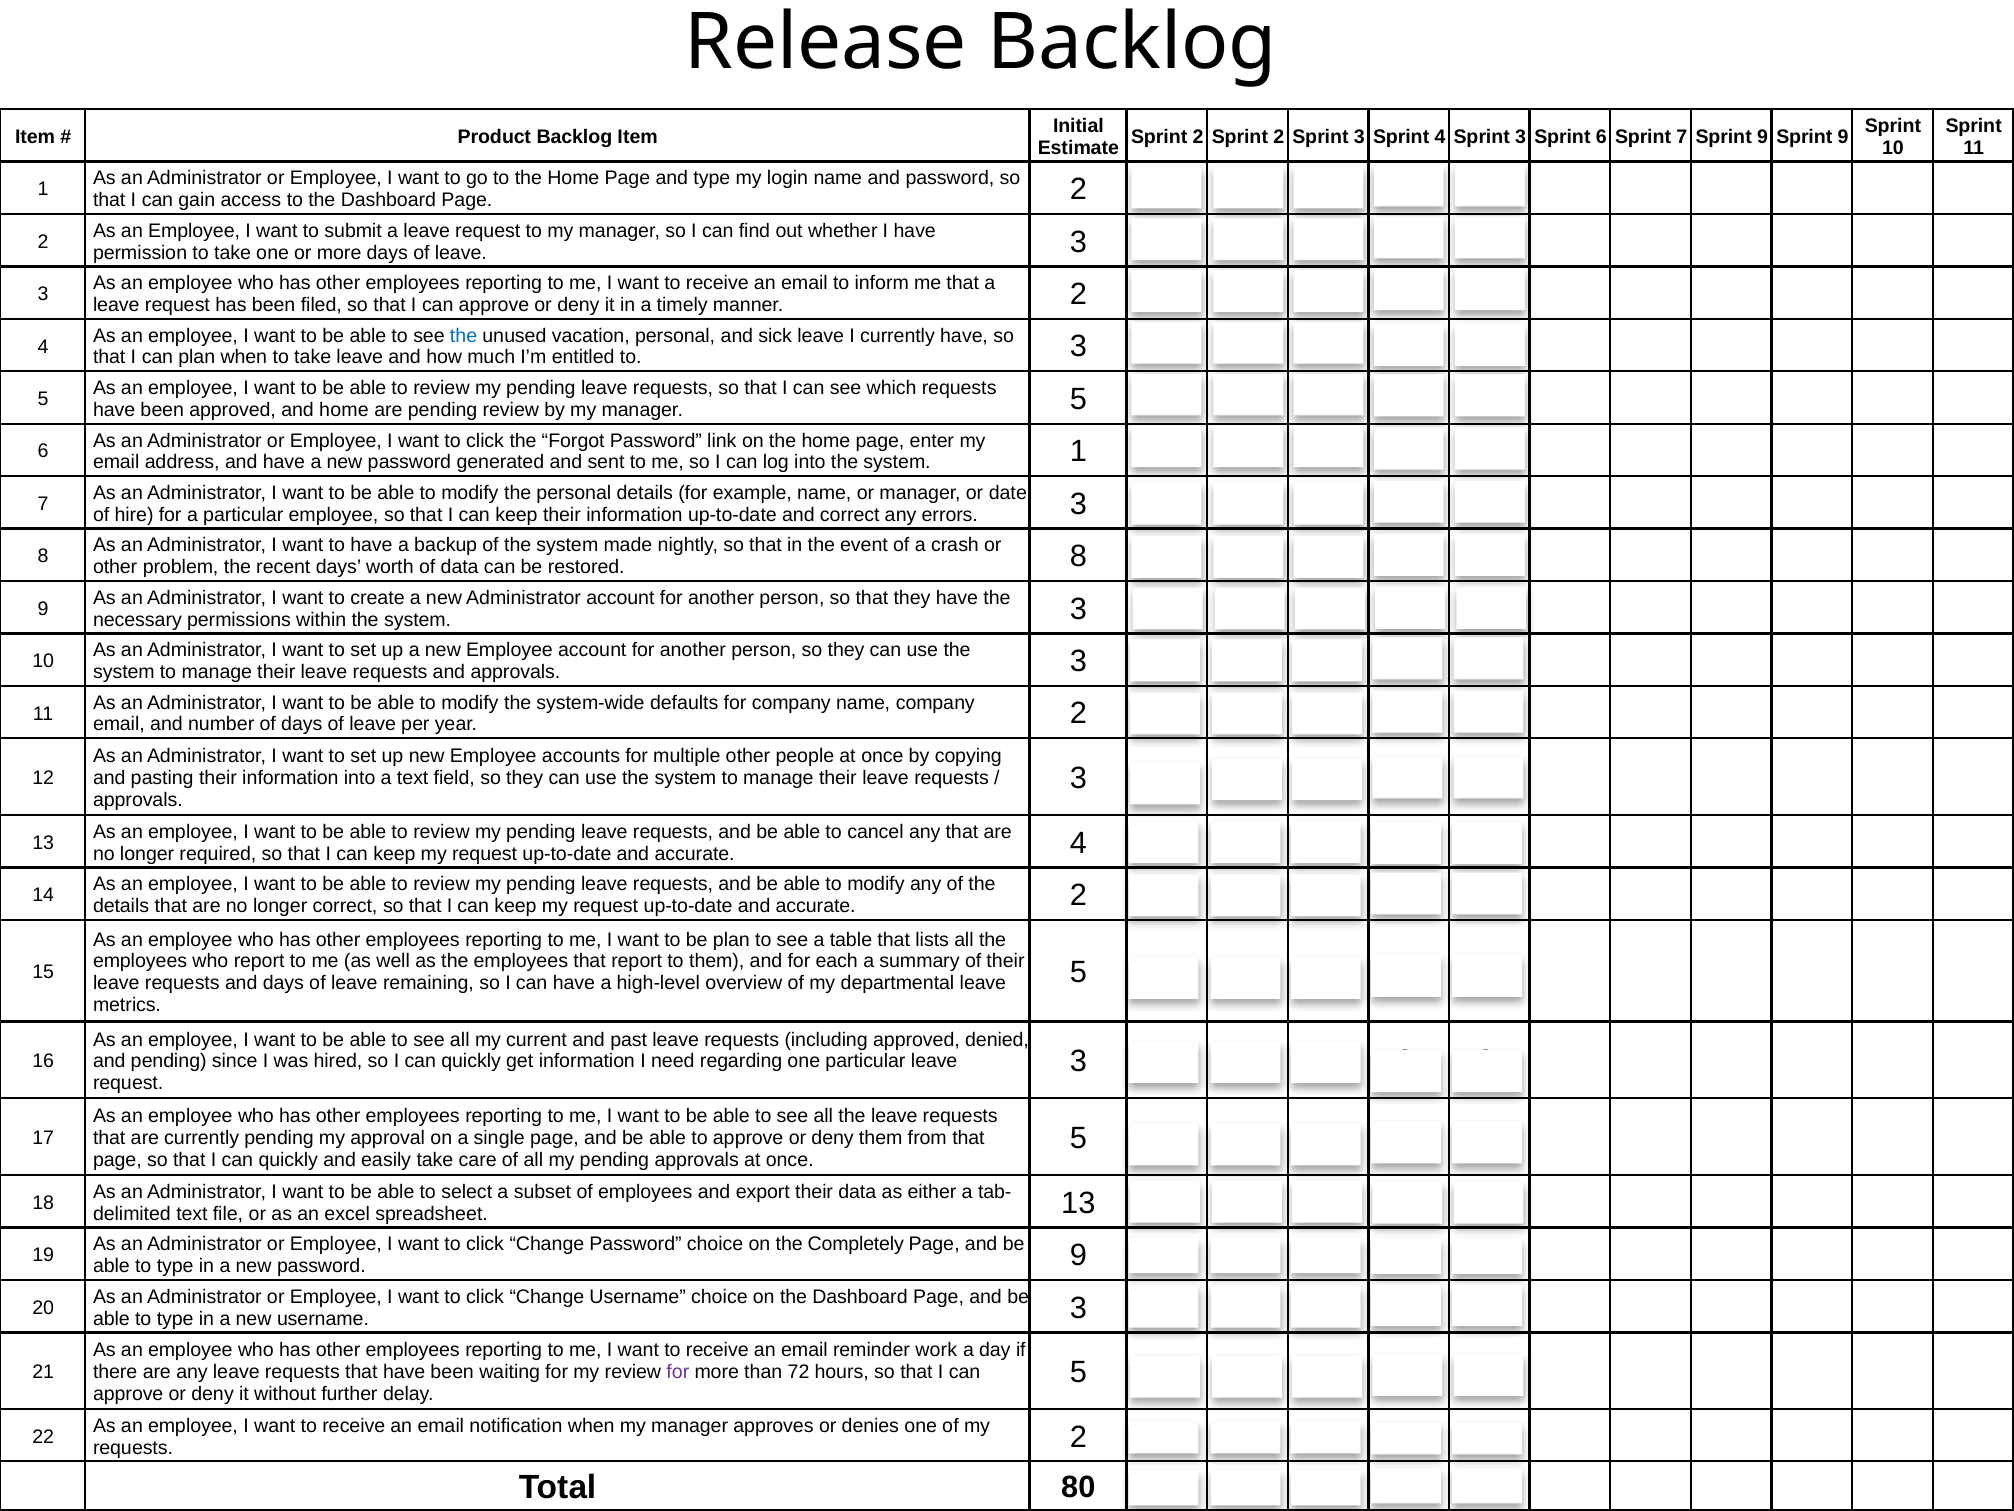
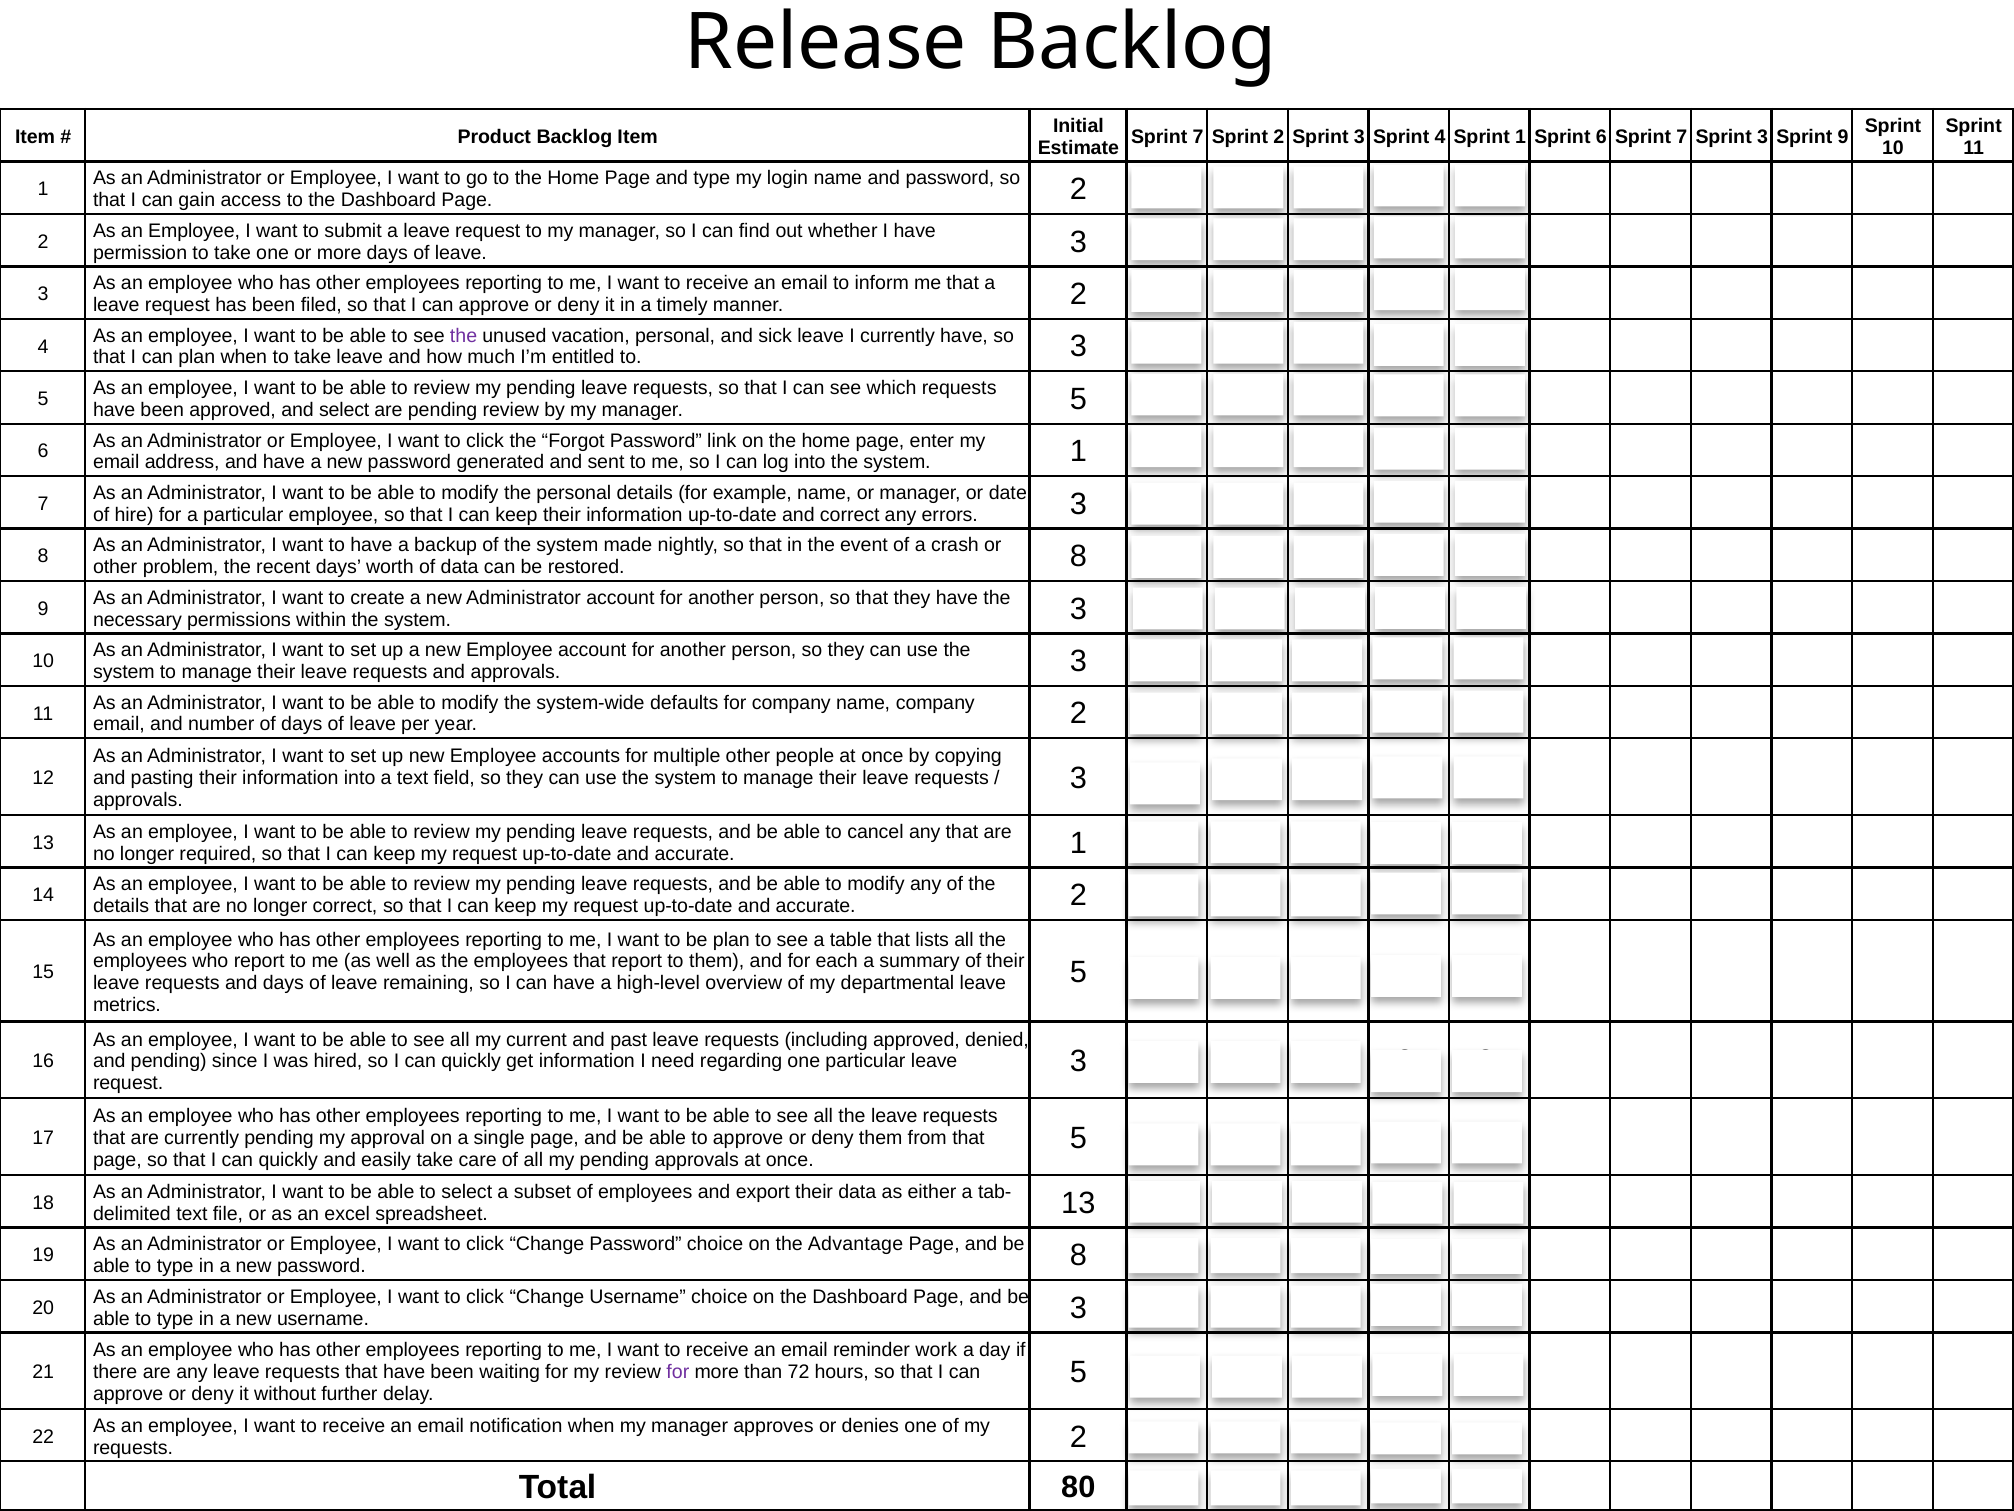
2: 2 -> 7 (1198, 137)
4 Sprint 3: 3 -> 1 (1521, 137)
7 Sprint 9: 9 -> 3 (1763, 137)
the colour: blue -> purple (464, 336)
and home: home -> select (344, 410)
accurate 4: 4 -> 1 (1078, 843)
Completely: Completely -> Advantage (856, 1244)
password 9: 9 -> 8 (1078, 1255)
